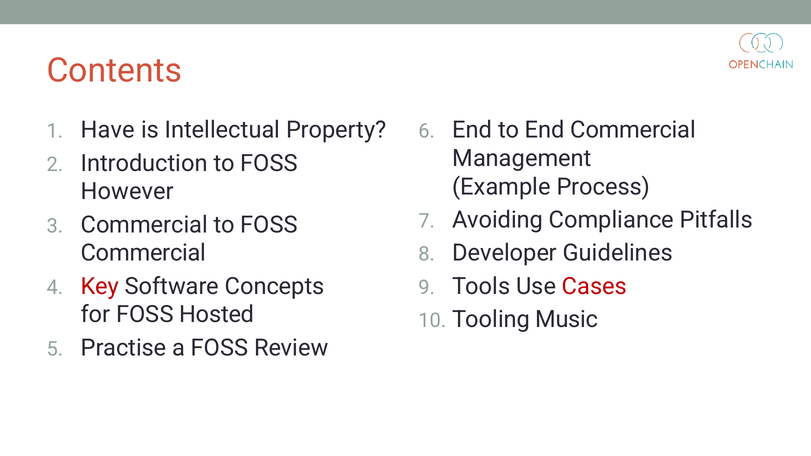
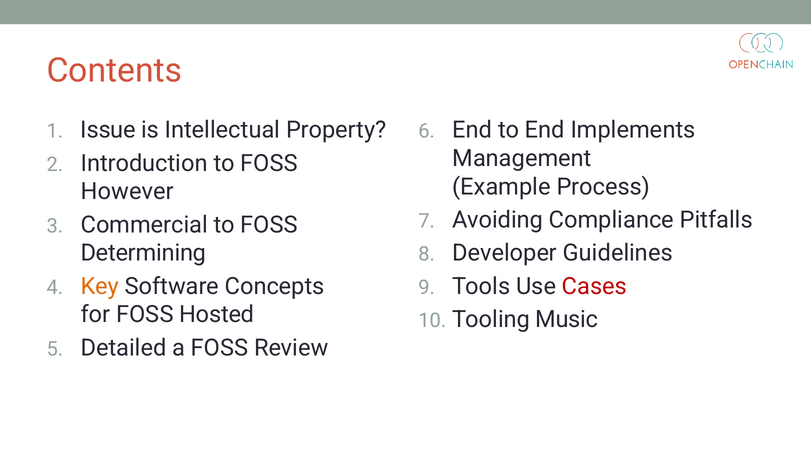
Have: Have -> Issue (108, 130)
End Commercial: Commercial -> Implements (633, 130)
Commercial: Commercial -> Determining (143, 253)
Key colour: red -> orange (100, 286)
Practise: Practise -> Detailed (124, 348)
